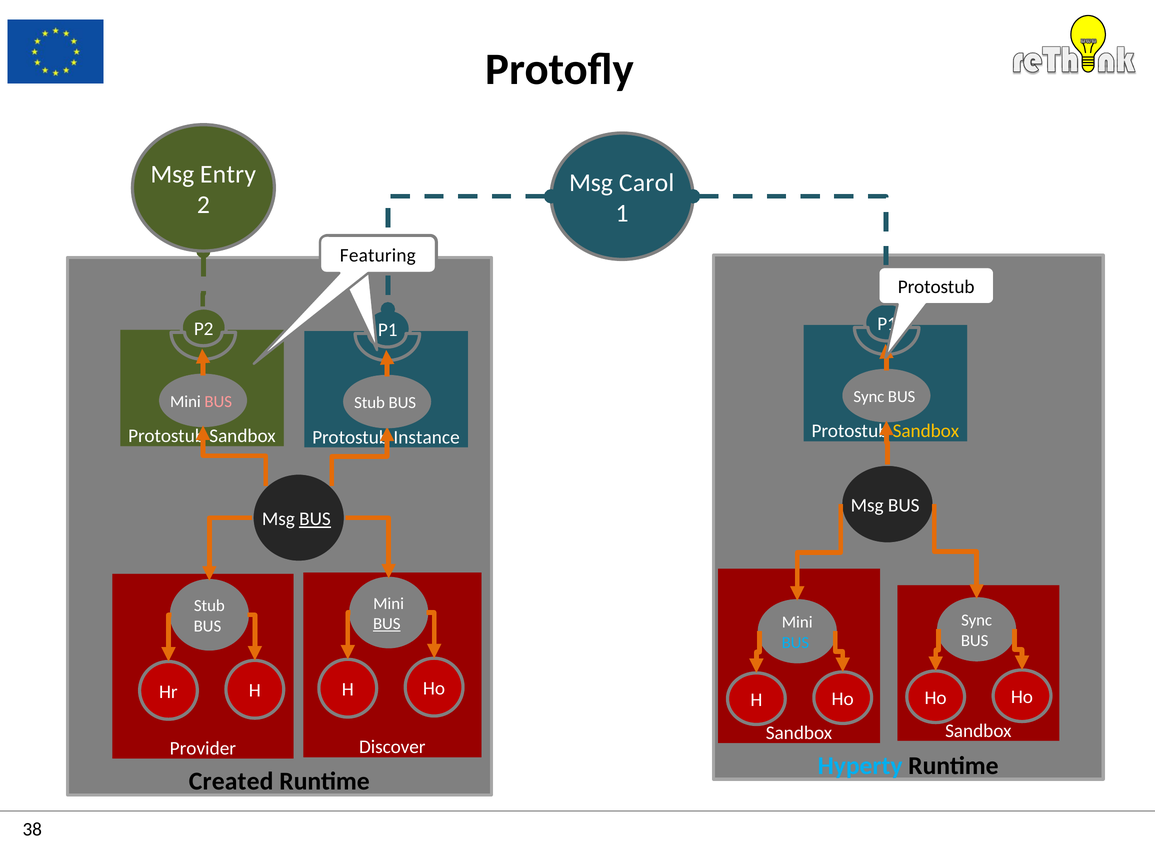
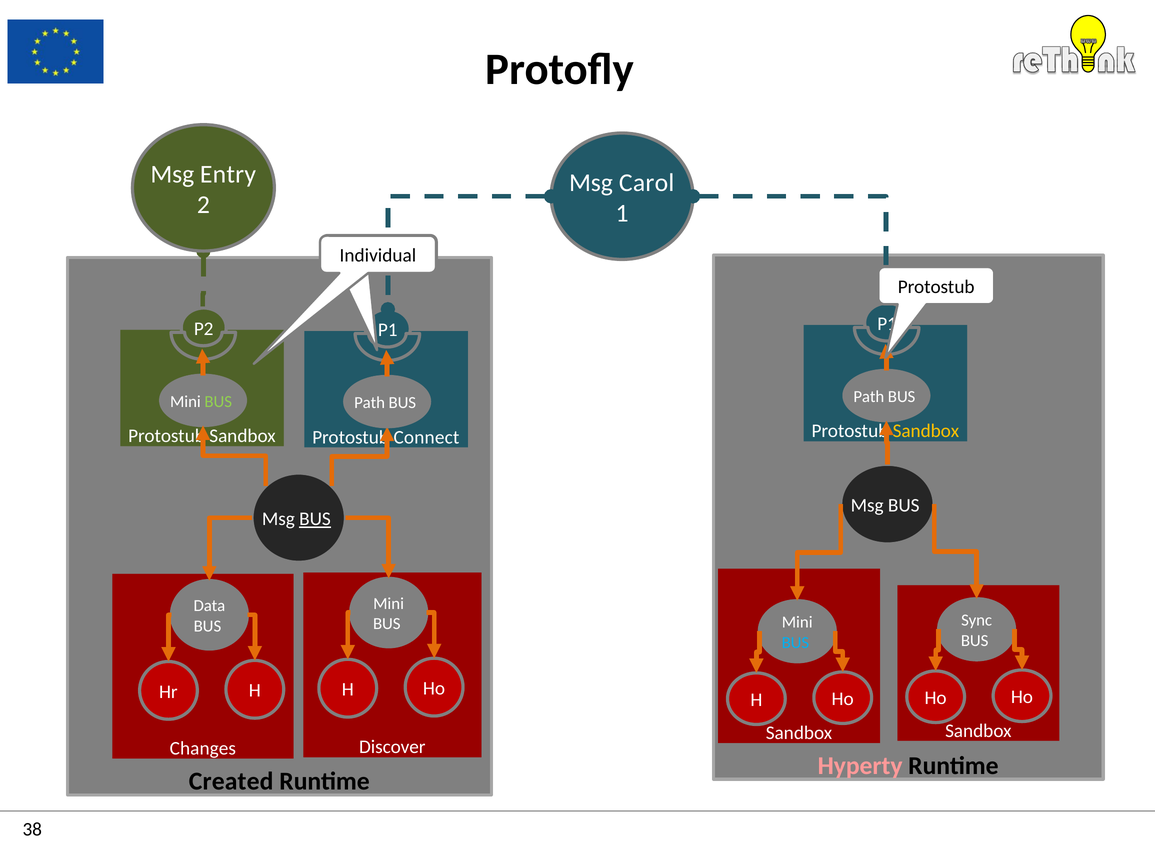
Featuring: Featuring -> Individual (378, 256)
Sync: Sync -> Path (869, 397)
BUS colour: pink -> light green (218, 402)
Stub: Stub -> Path (370, 403)
Instance: Instance -> Connect (426, 437)
Stub: Stub -> Data (209, 606)
BUS underline: present -> none (387, 624)
Provider: Provider -> Changes (203, 749)
Hyperty colour: light blue -> pink (860, 766)
